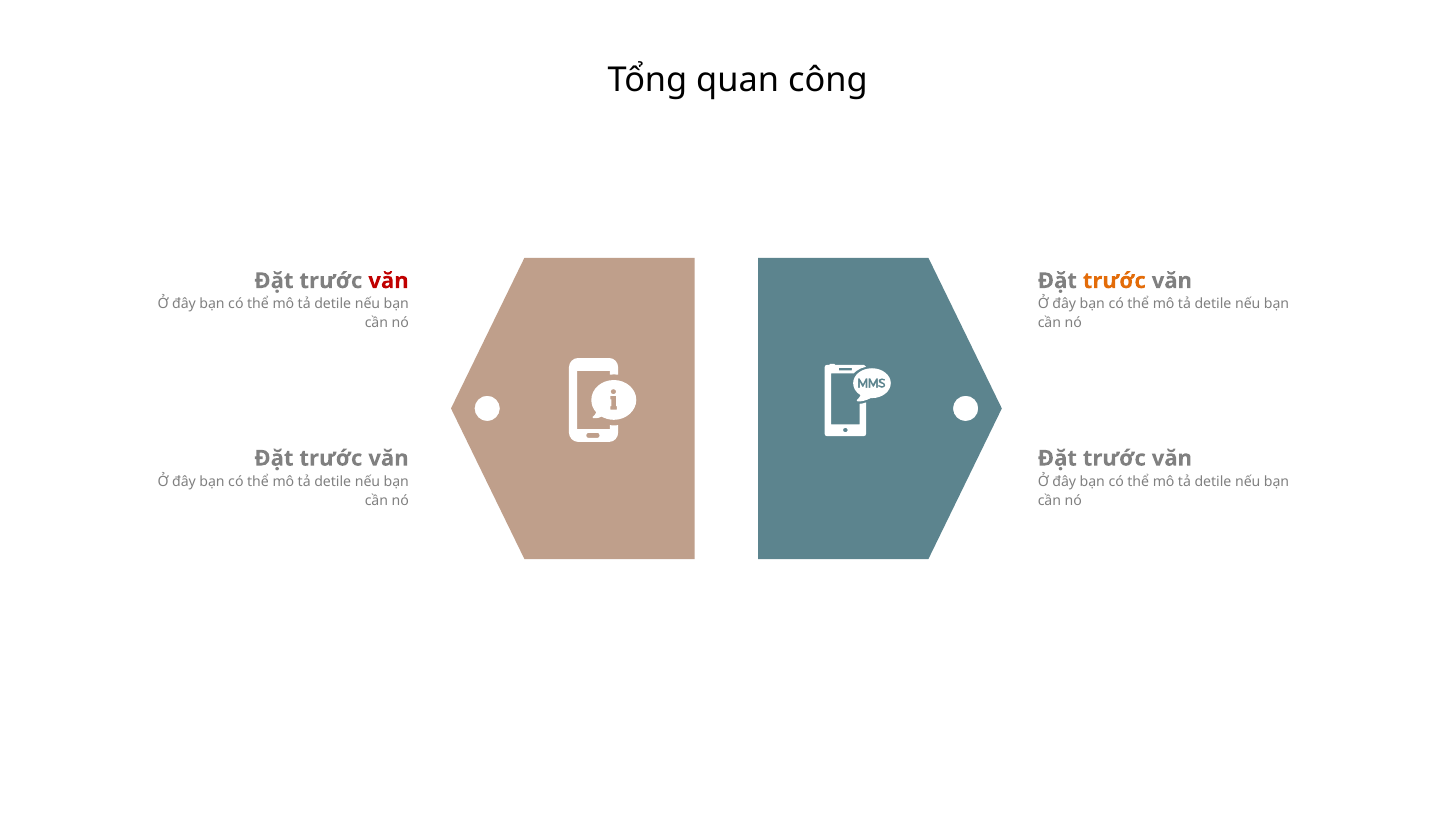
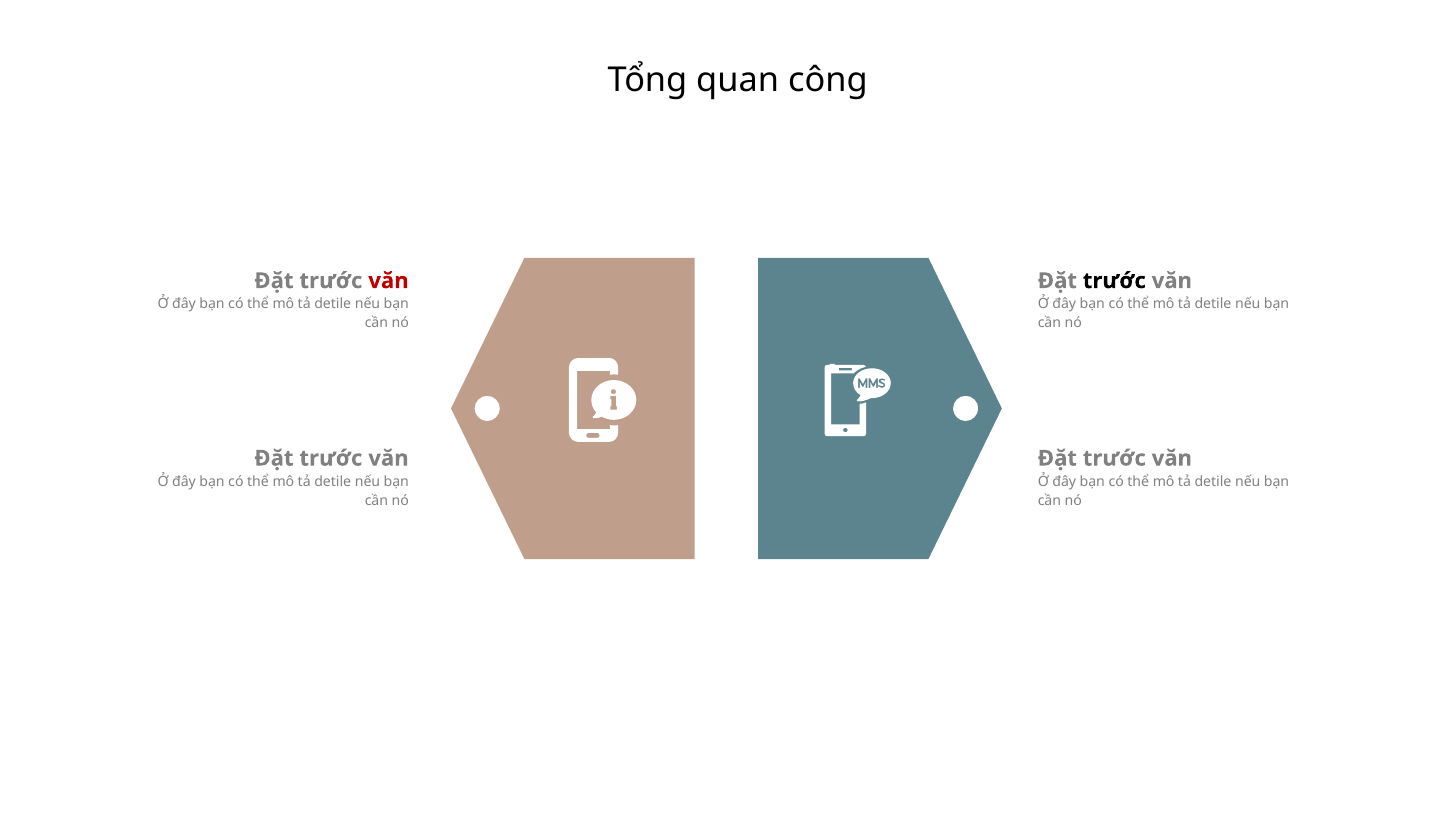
trước colour: orange -> black (1114, 281)
